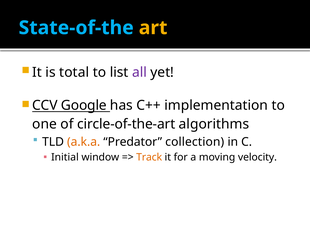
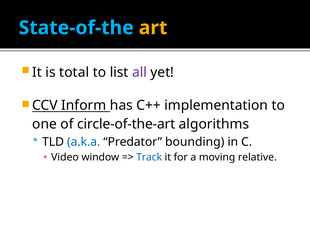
Google: Google -> Inform (84, 106)
a.k.a colour: orange -> blue (84, 142)
collection: collection -> bounding (195, 142)
Initial: Initial -> Video (65, 158)
Track colour: orange -> blue (149, 158)
velocity: velocity -> relative (257, 158)
